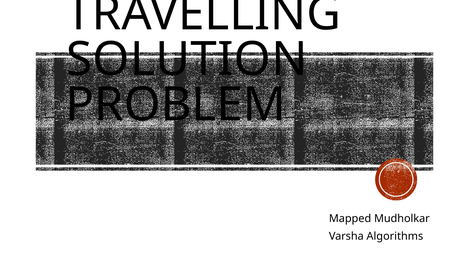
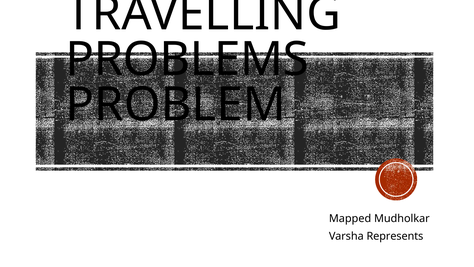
SOLUTION: SOLUTION -> PROBLEMS (187, 59)
Algorithms: Algorithms -> Represents (395, 236)
